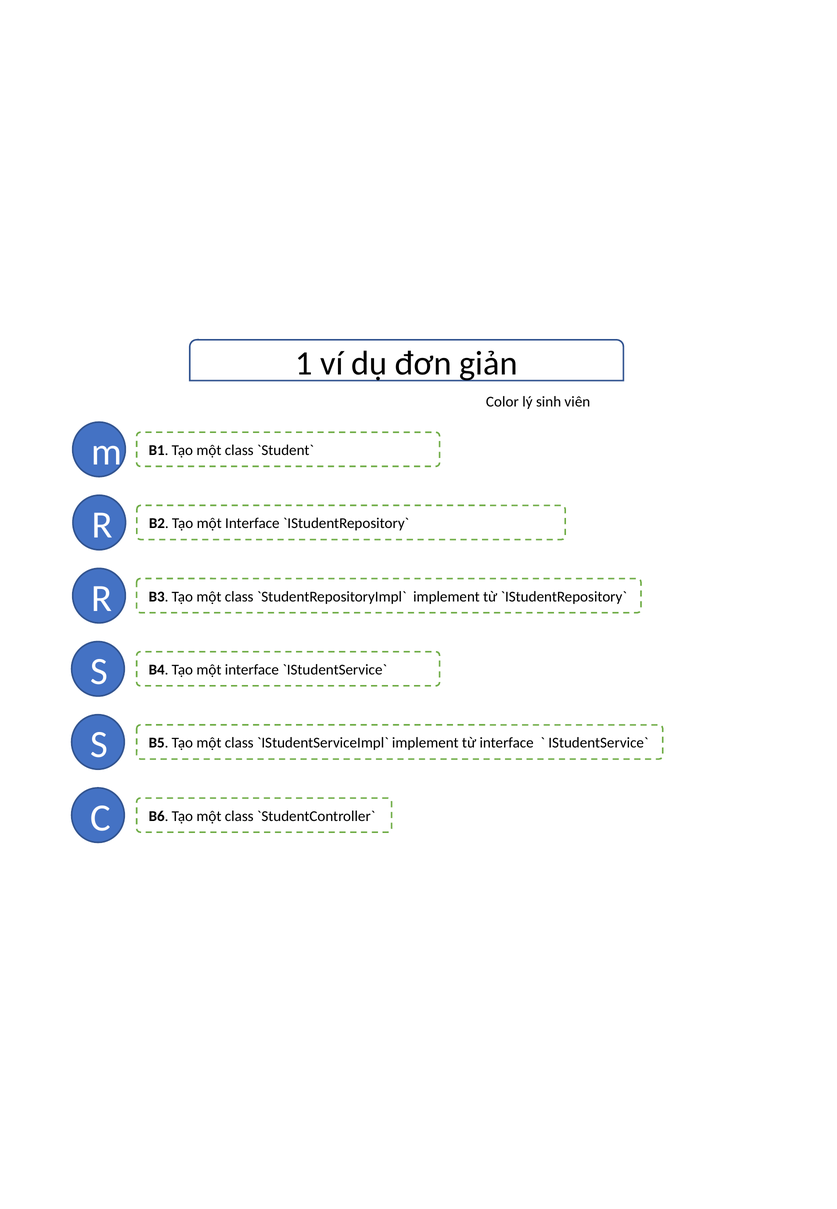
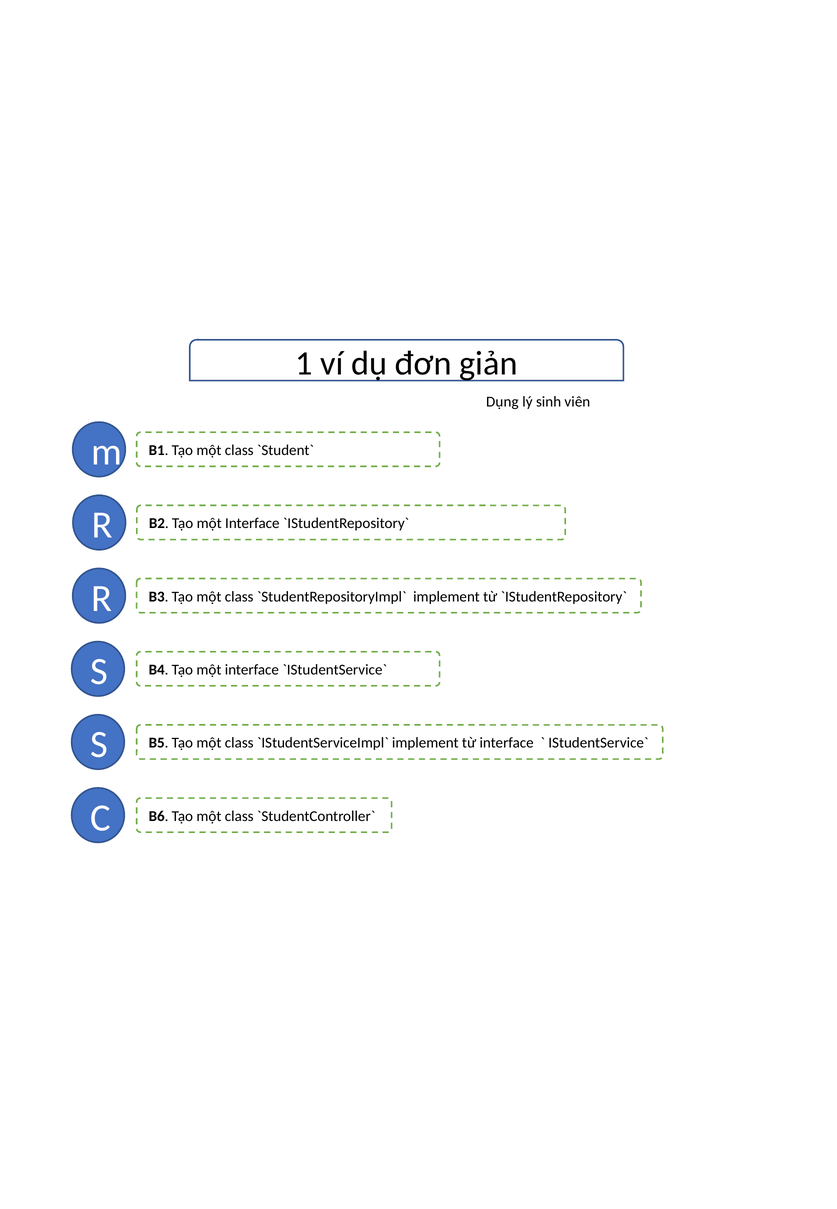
Color: Color -> Dụng (502, 402)
